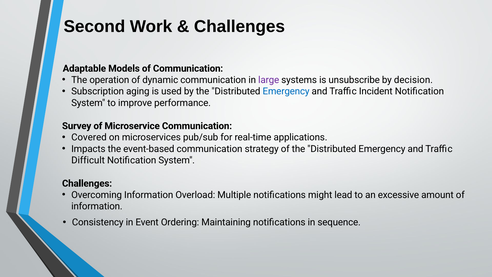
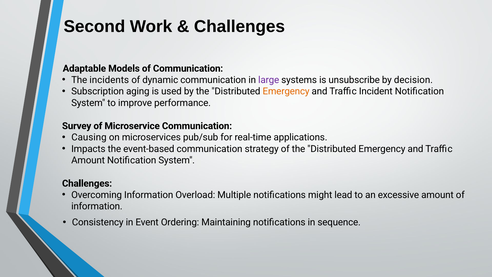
operation: operation -> incidents (109, 80)
Emergency colour: blue -> orange (286, 91)
Covered: Covered -> Causing (89, 137)
Difficult: Difficult -> Amount (88, 160)
